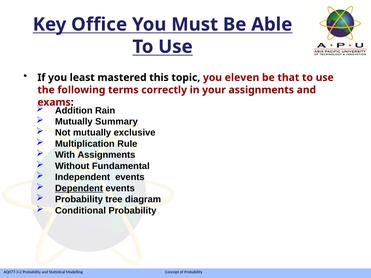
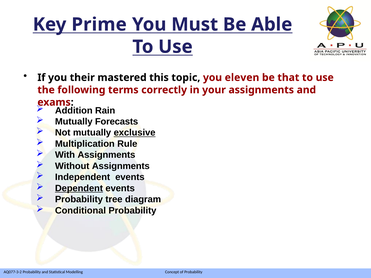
Office: Office -> Prime (99, 24)
least: least -> their (82, 78)
Summary: Summary -> Forecasts (117, 122)
exclusive underline: none -> present (135, 133)
Without Fundamental: Fundamental -> Assignments (121, 166)
